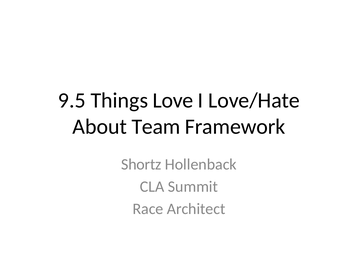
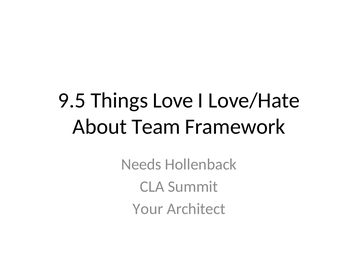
Shortz: Shortz -> Needs (141, 165)
Race: Race -> Your (148, 209)
